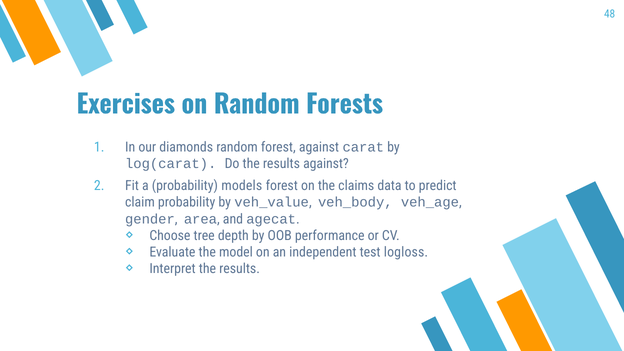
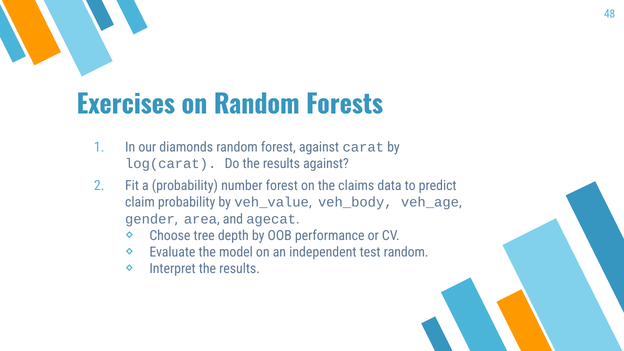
models: models -> number (242, 186)
test logloss: logloss -> random (406, 252)
